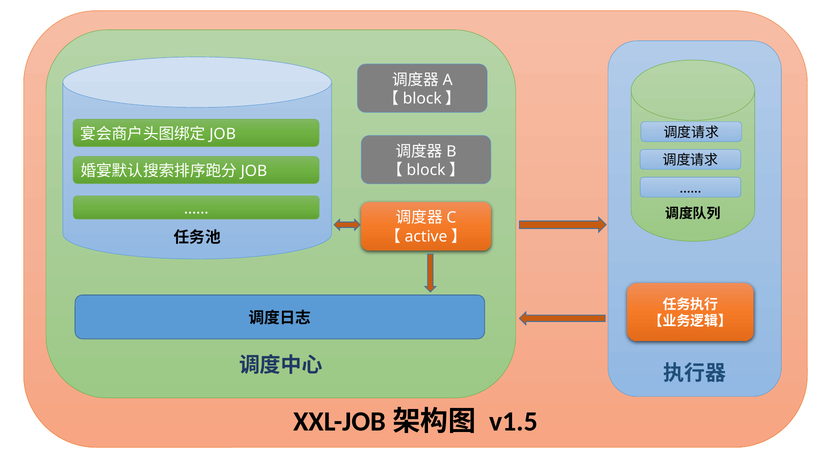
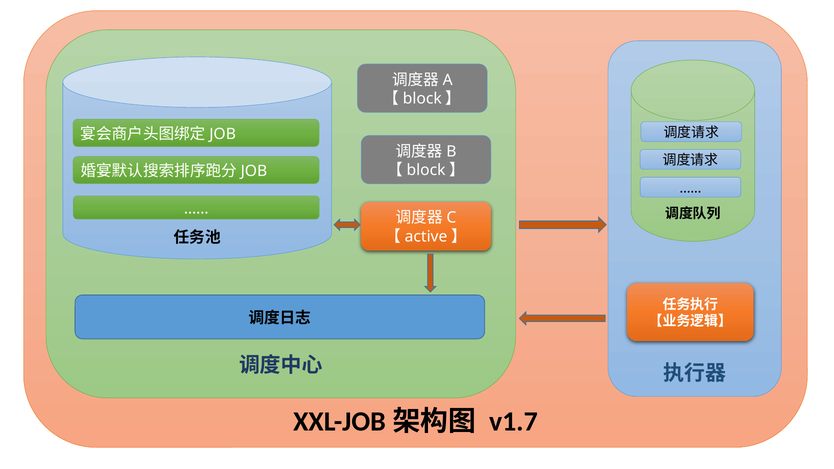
v1.5: v1.5 -> v1.7 (513, 422)
